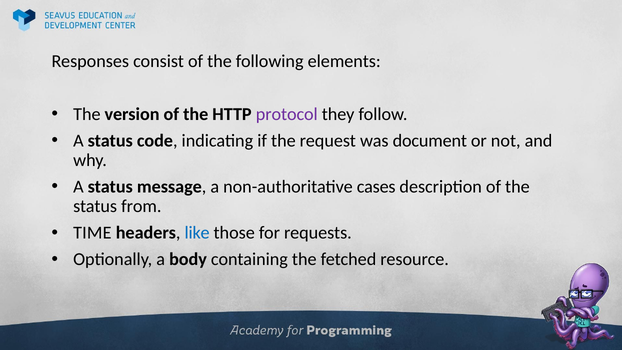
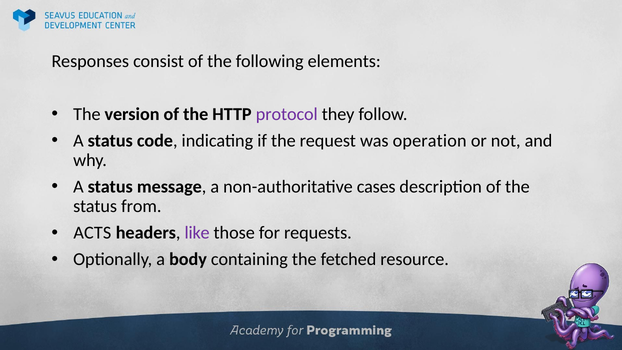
document: document -> operation (430, 141)
TIME: TIME -> ACTS (92, 233)
like colour: blue -> purple (197, 233)
